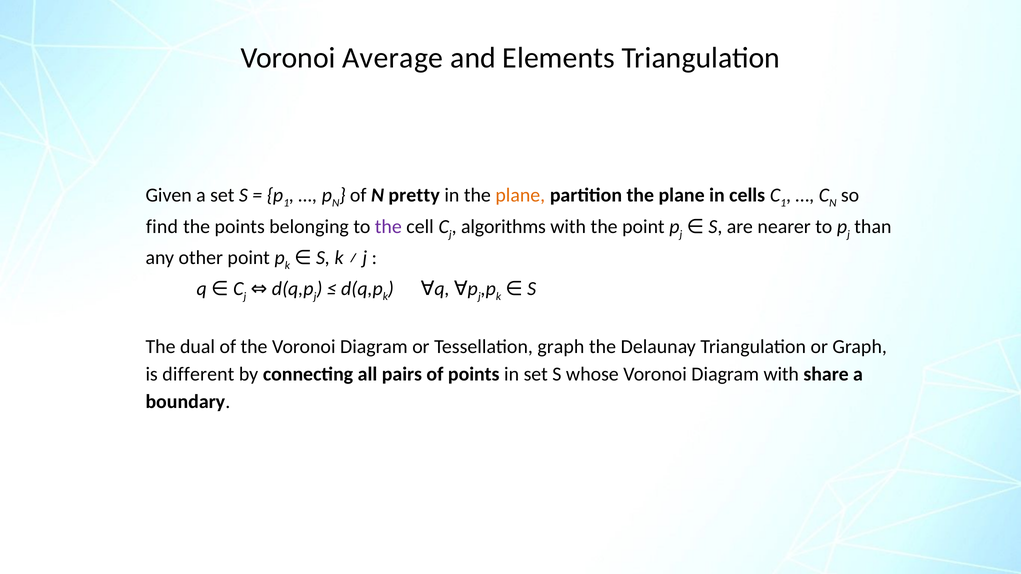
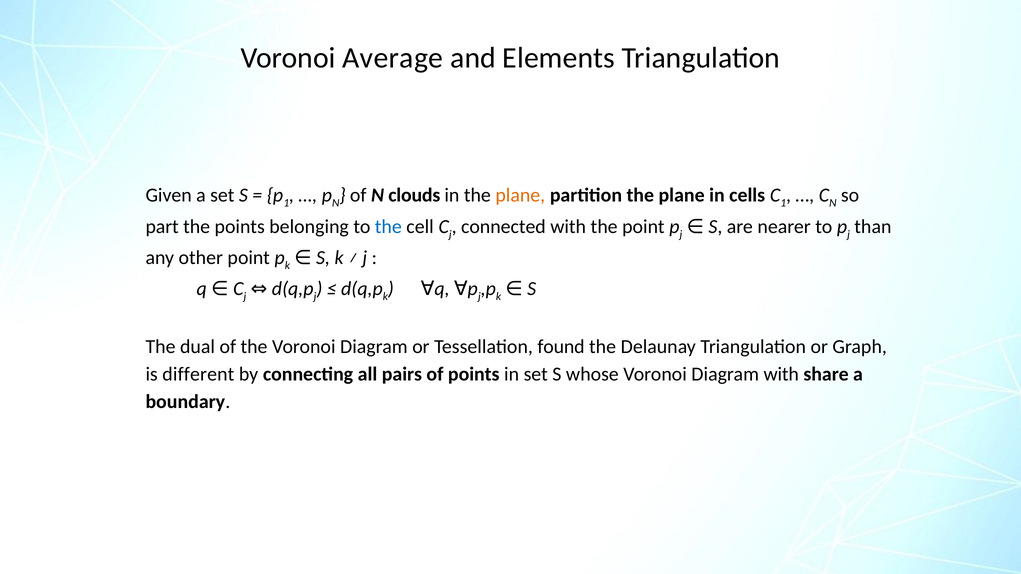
pretty: pretty -> clouds (414, 196)
find: find -> part (162, 227)
the colour: purple -> blue (388, 227)
algorithms: algorithms -> connected (503, 227)
Tessellation graph: graph -> found (561, 347)
